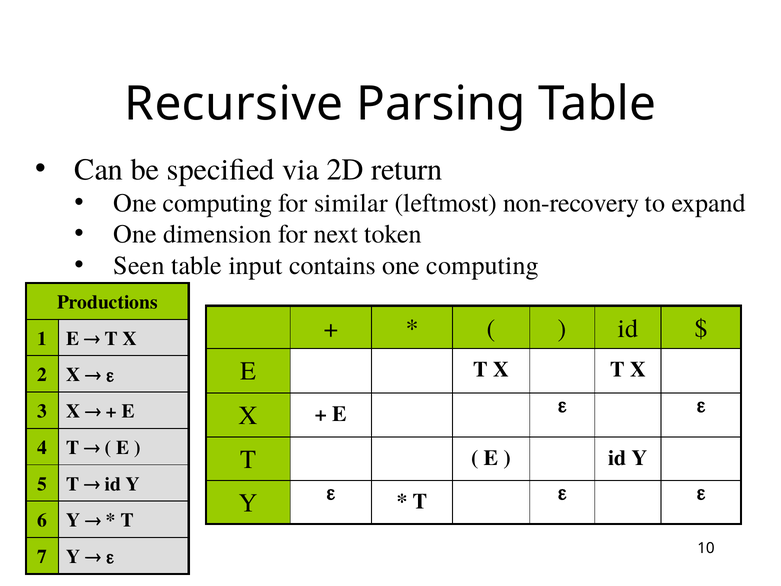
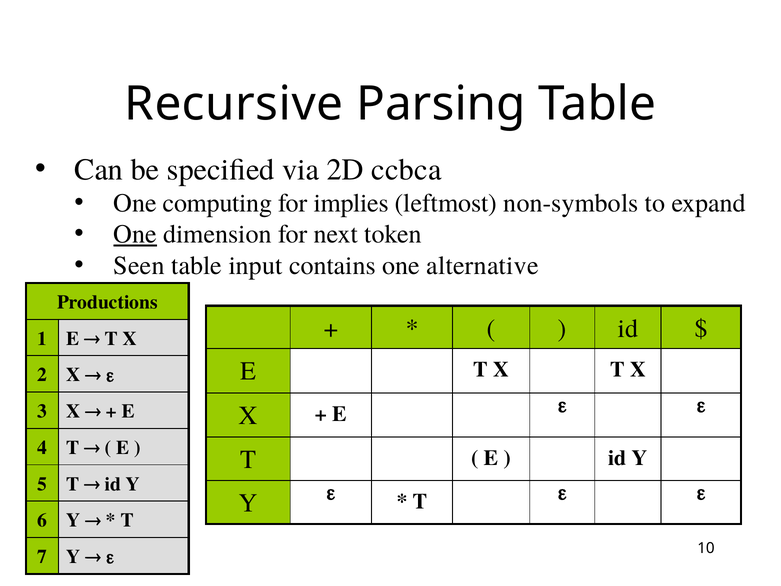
return: return -> ccbca (407, 169)
similar: similar -> implies (351, 203)
non-recovery: non-recovery -> non-symbols (571, 203)
One underline: none -> present (135, 234)
contains one computing: computing -> alternative (483, 265)
